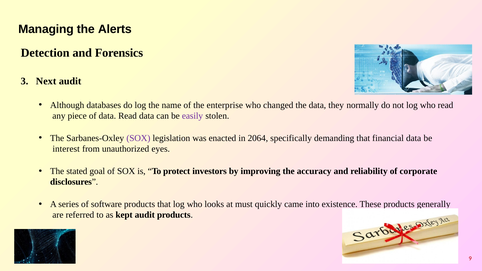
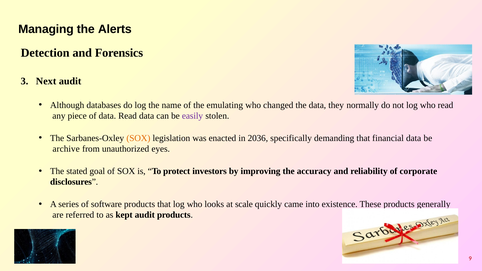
enterprise: enterprise -> emulating (225, 105)
SOX colour: purple -> orange (138, 138)
2064: 2064 -> 2036 (258, 138)
interest: interest -> archive (66, 149)
must: must -> scale (244, 204)
